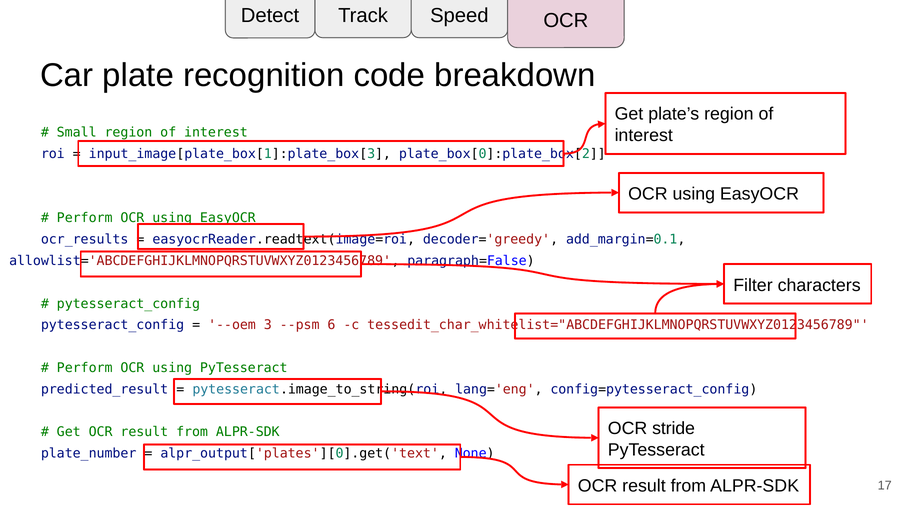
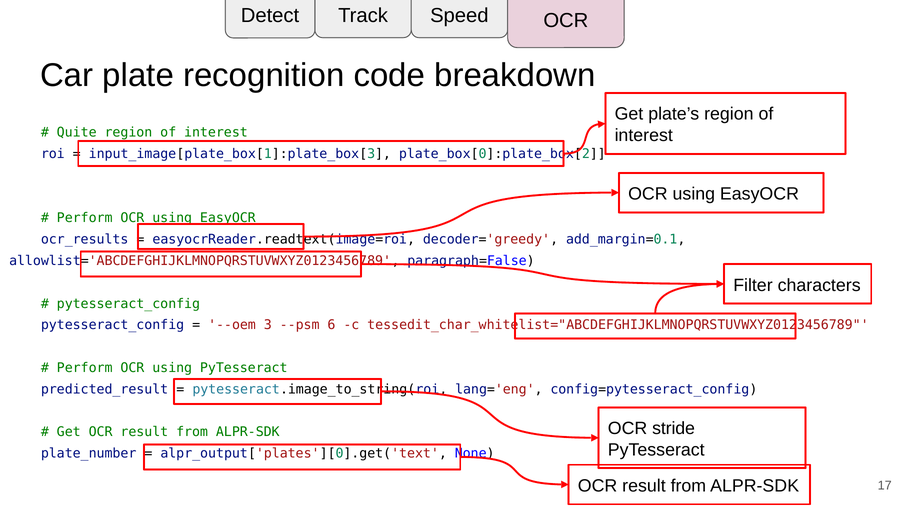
Small: Small -> Quite (77, 133)
